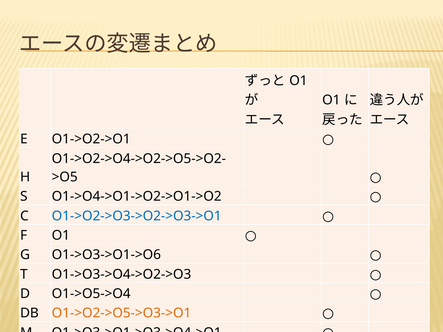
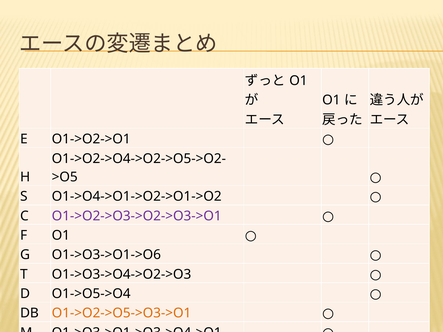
O1->O2->O3->O2->O3->O1 colour: blue -> purple (137, 216)
